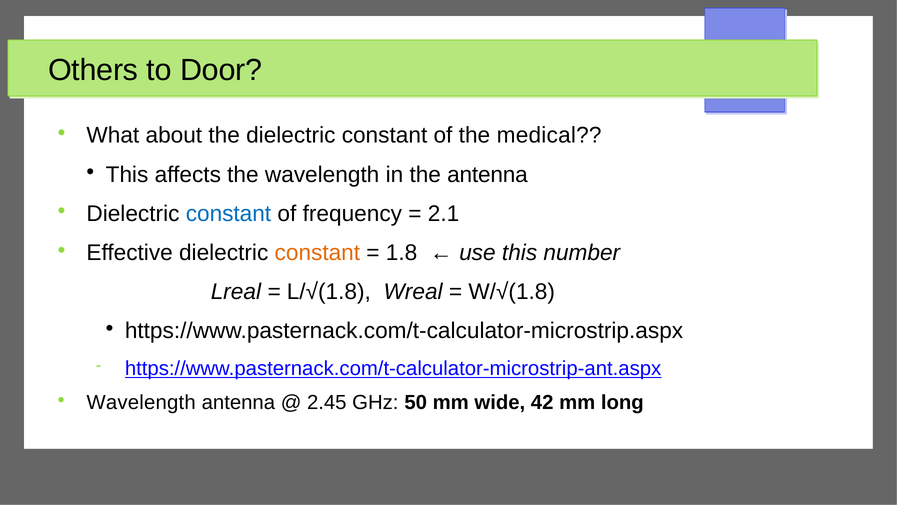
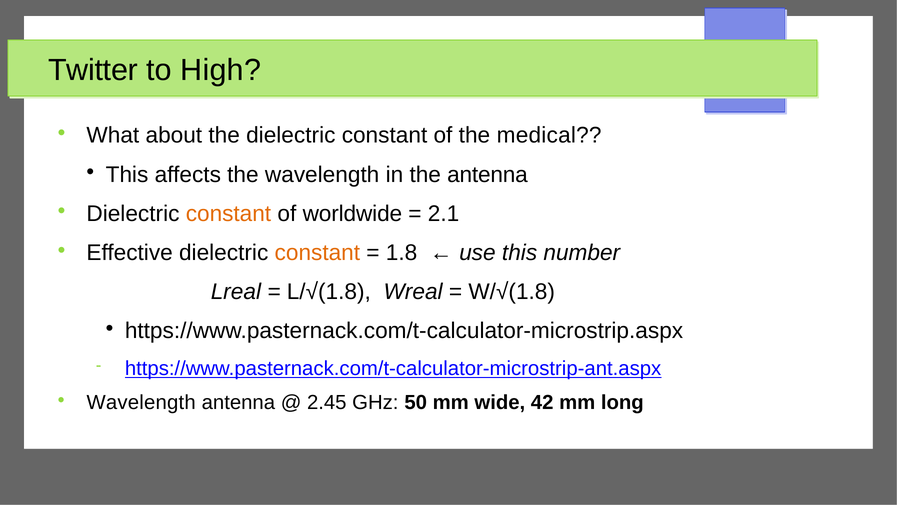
Others: Others -> Twitter (93, 70)
Door: Door -> High (221, 70)
constant colour: blue -> orange (228, 213)
frequency: frequency -> worldwide (352, 213)
